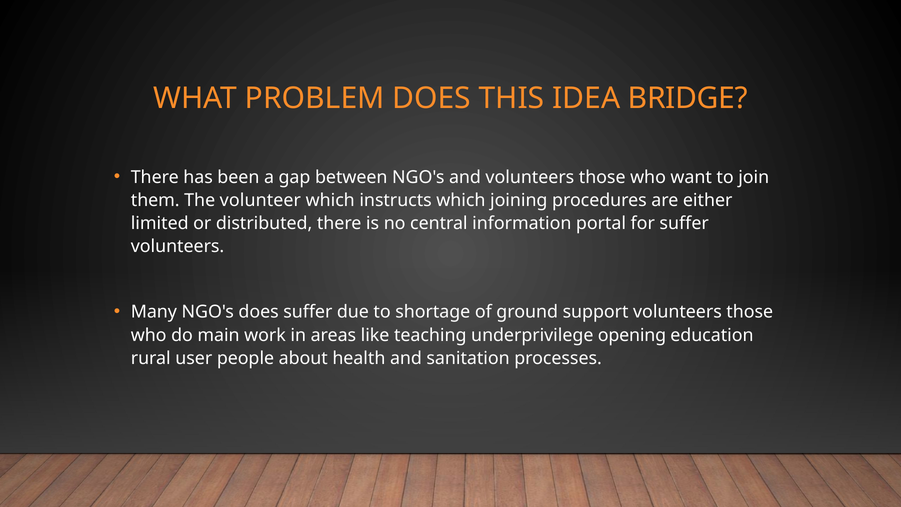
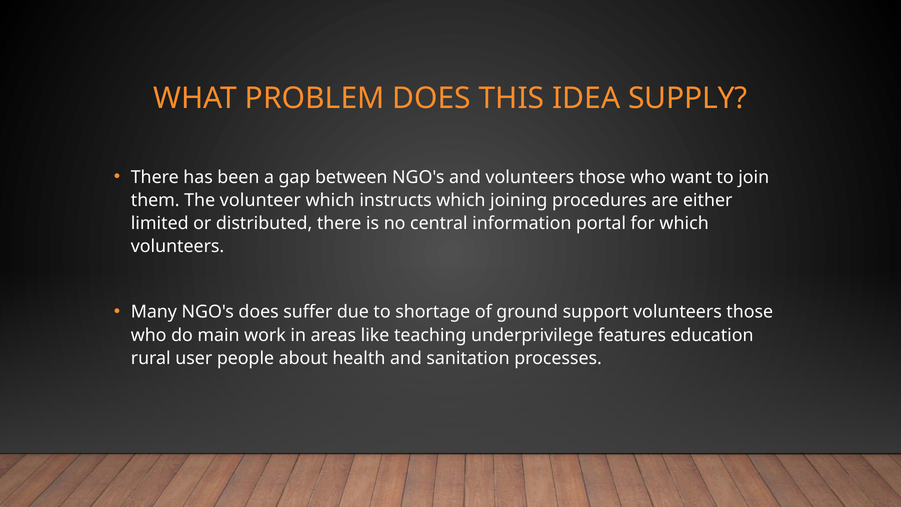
BRIDGE: BRIDGE -> SUPPLY (688, 98)
for suffer: suffer -> which (684, 223)
opening: opening -> features (632, 335)
